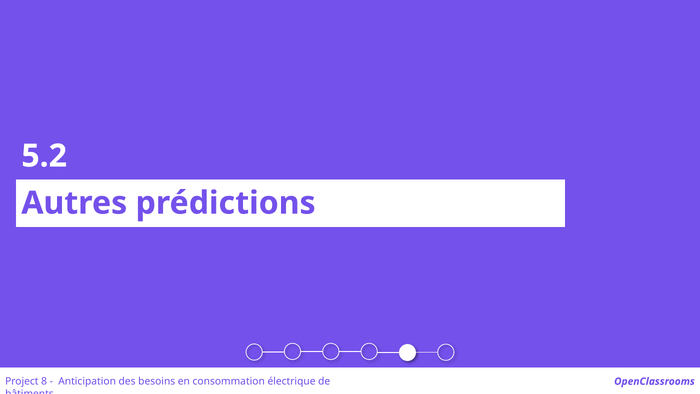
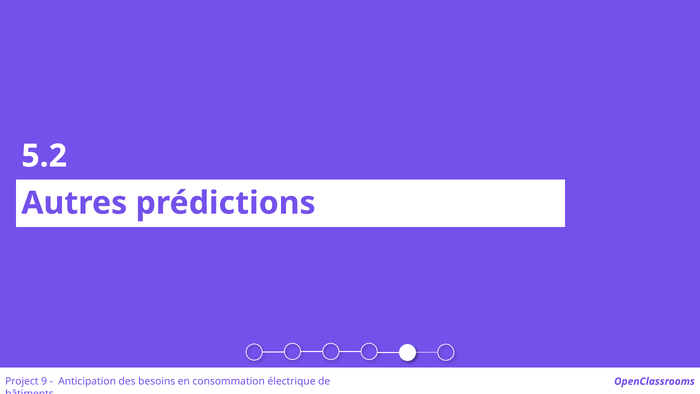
8: 8 -> 9 (44, 381)
